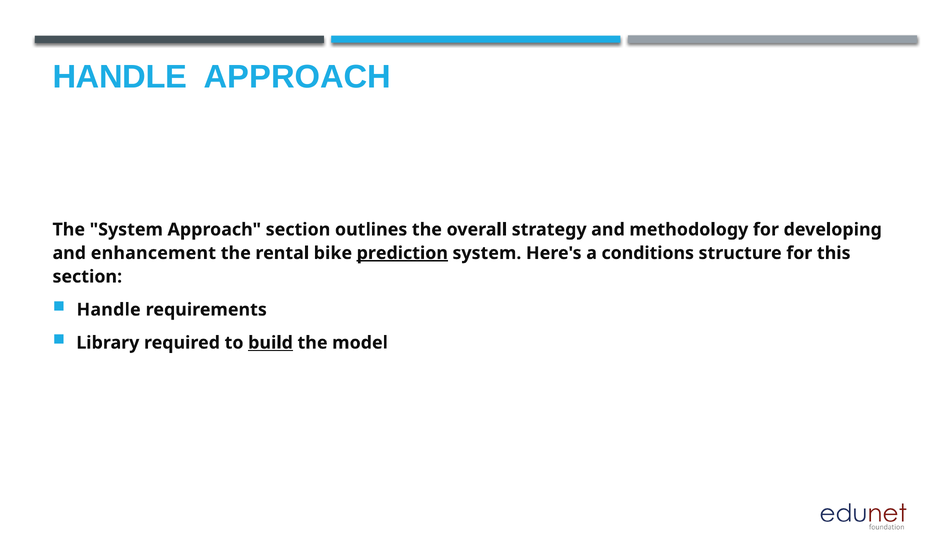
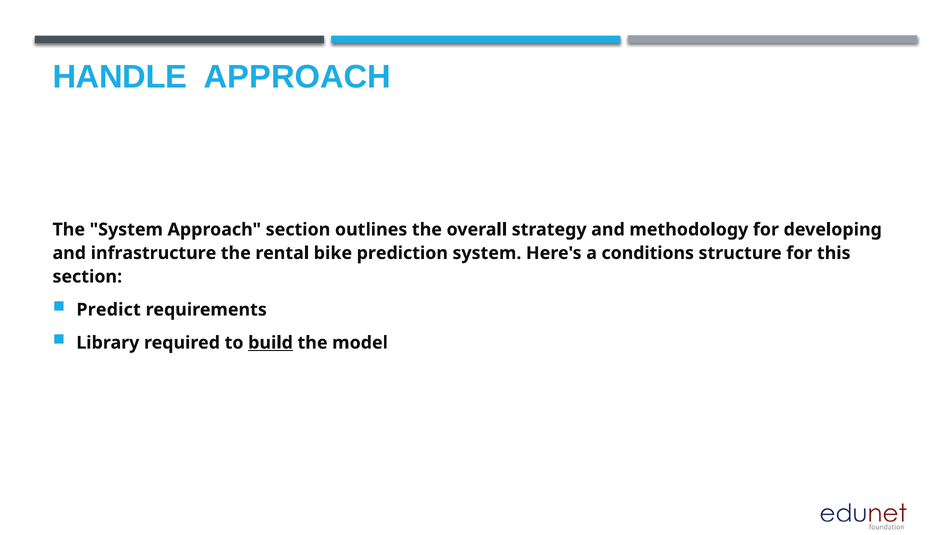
enhancement: enhancement -> infrastructure (153, 253)
prediction underline: present -> none (402, 253)
Handle: Handle -> Predict (109, 310)
